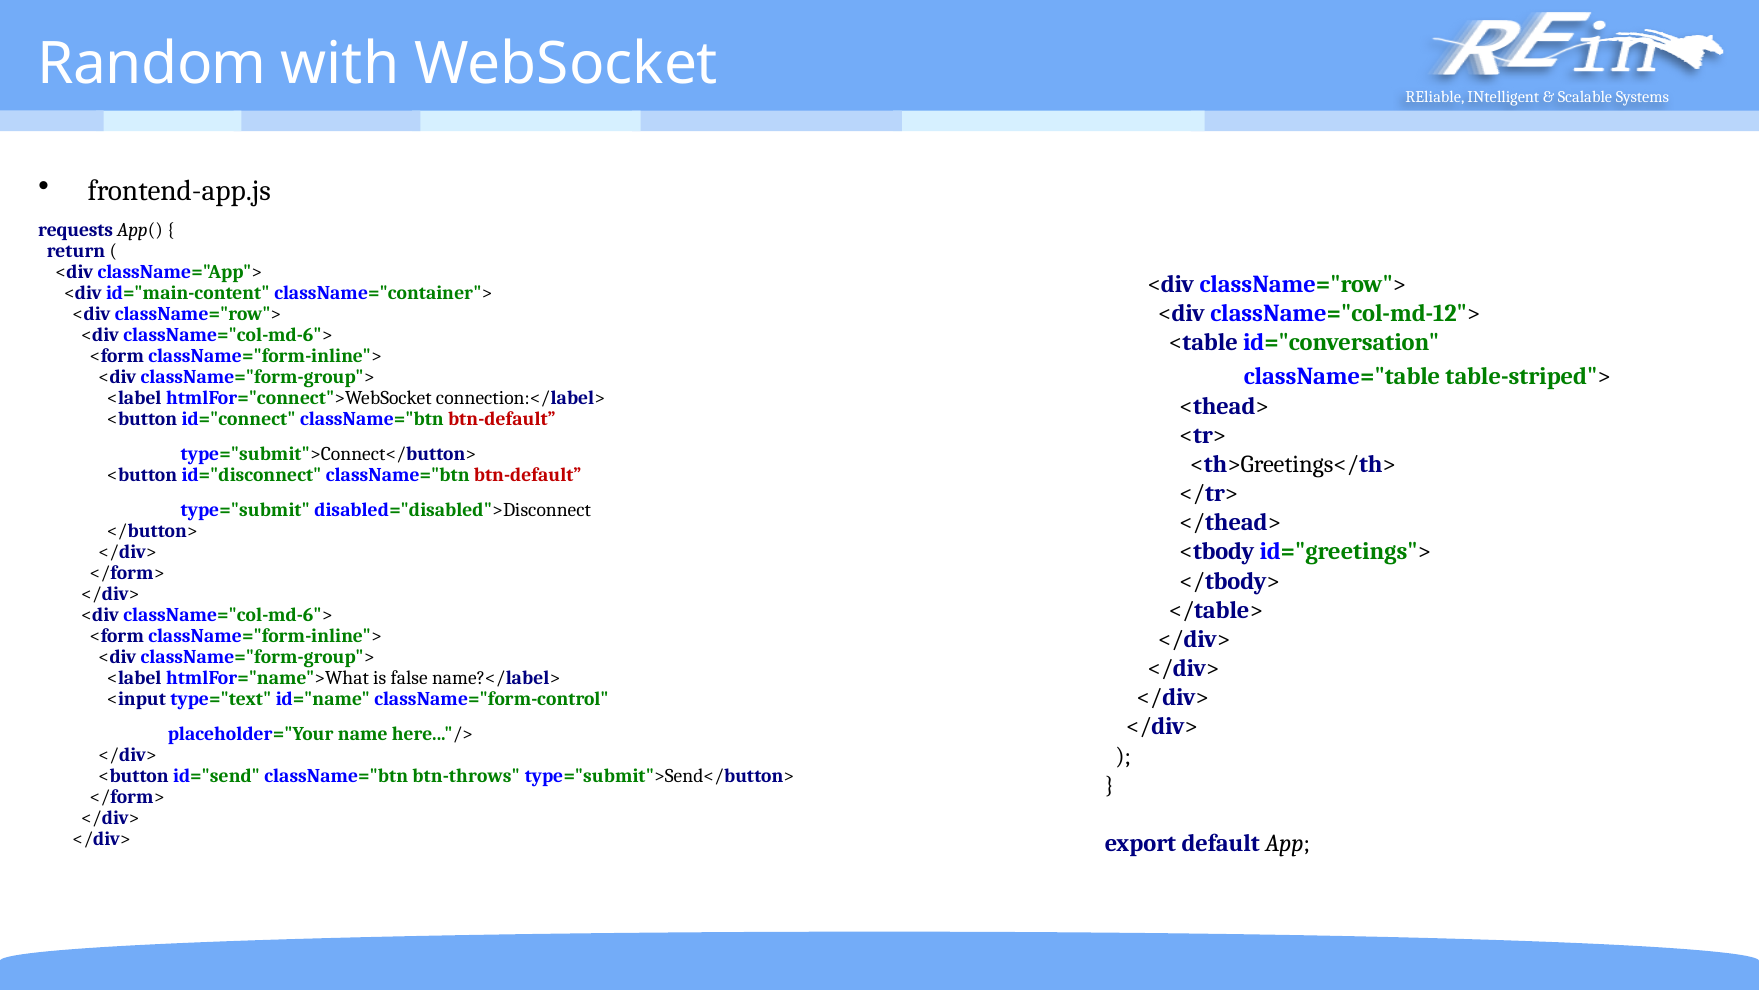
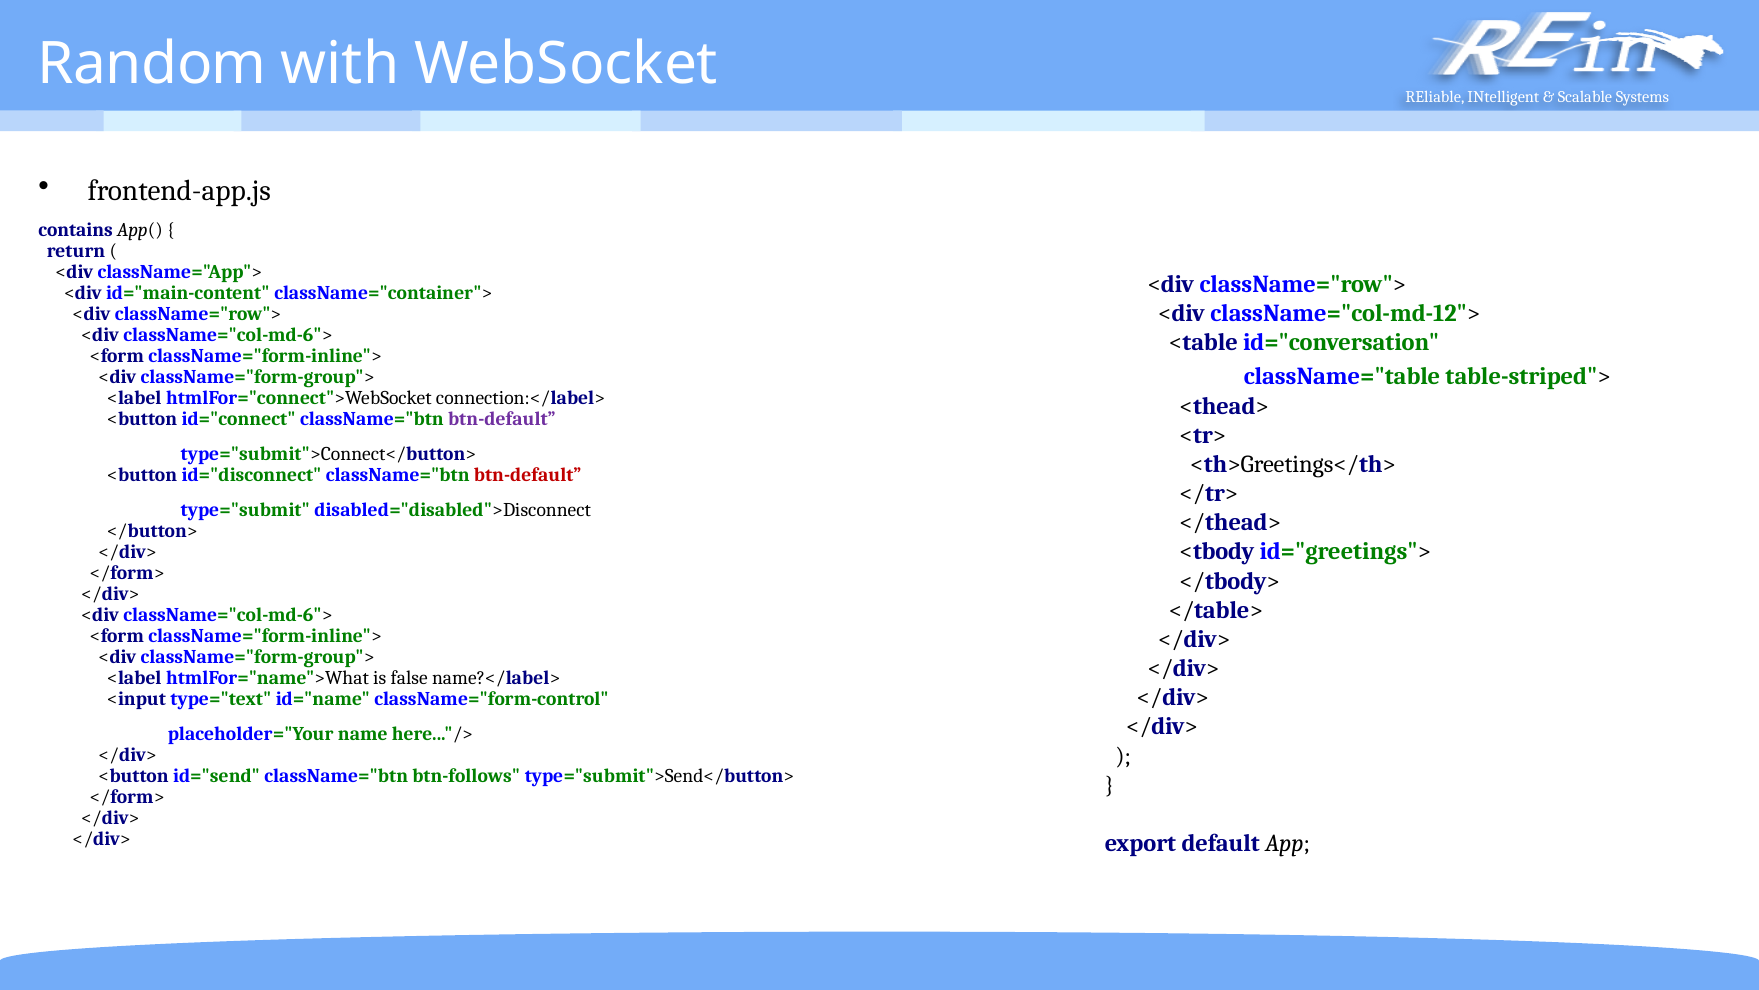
requests: requests -> contains (76, 230)
btn-default colour: red -> purple (502, 419)
btn-throws: btn-throws -> btn-follows (466, 776)
